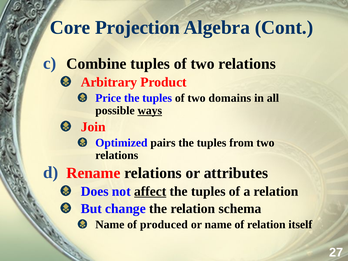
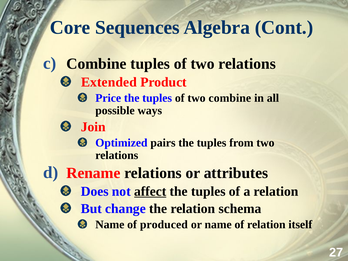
Projection: Projection -> Sequences (137, 27)
Arbitrary: Arbitrary -> Extended (109, 82)
two domains: domains -> combine (230, 98)
ways underline: present -> none (150, 111)
